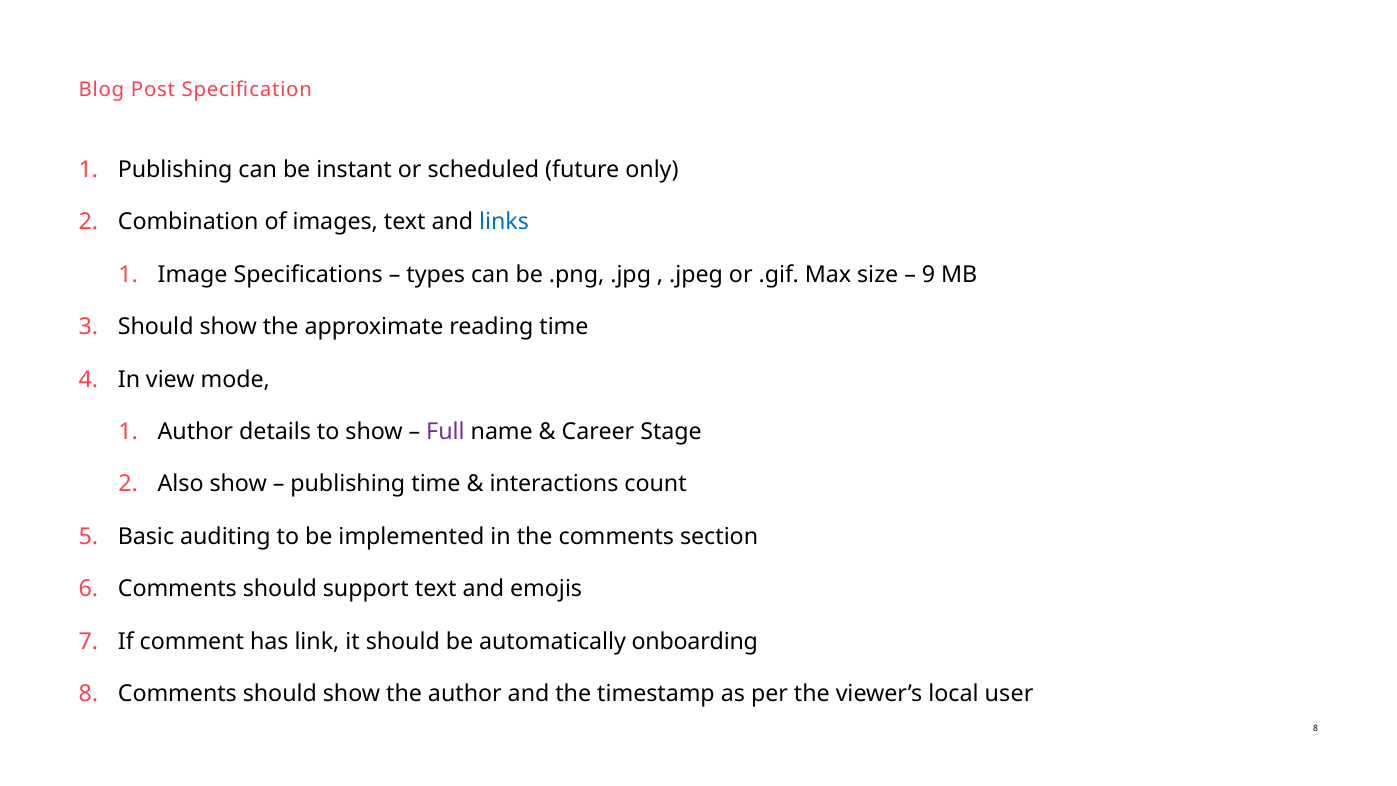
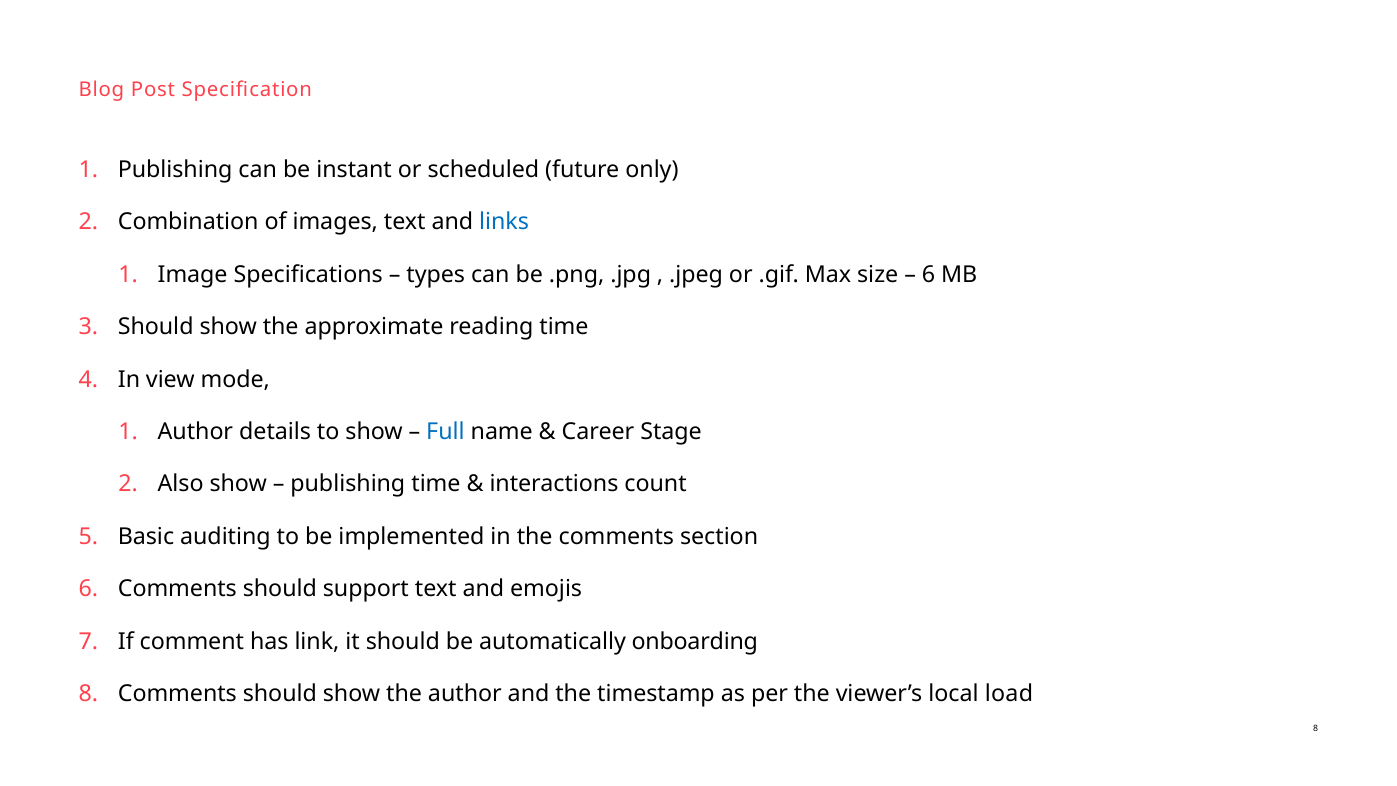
9: 9 -> 6 (929, 275)
Full colour: purple -> blue (445, 432)
user: user -> load (1009, 694)
